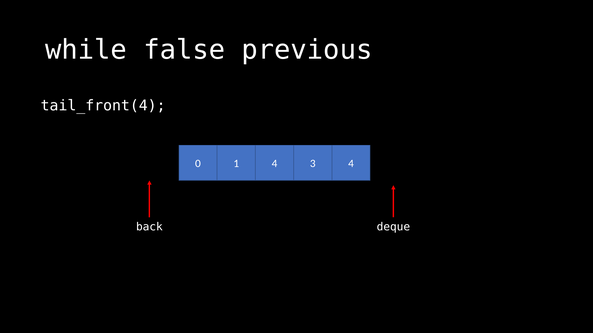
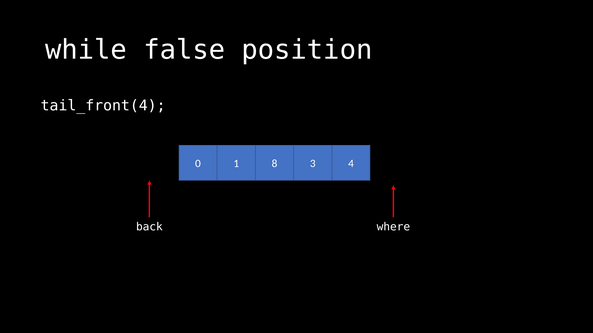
previous: previous -> position (307, 50)
1 4: 4 -> 8 (274, 164)
deque: deque -> where (393, 227)
